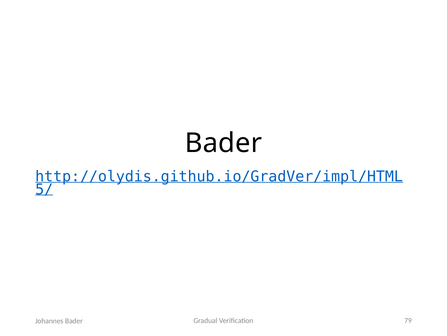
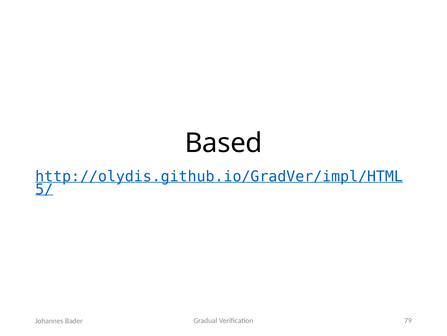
Bader: Bader -> Based (224, 143)
